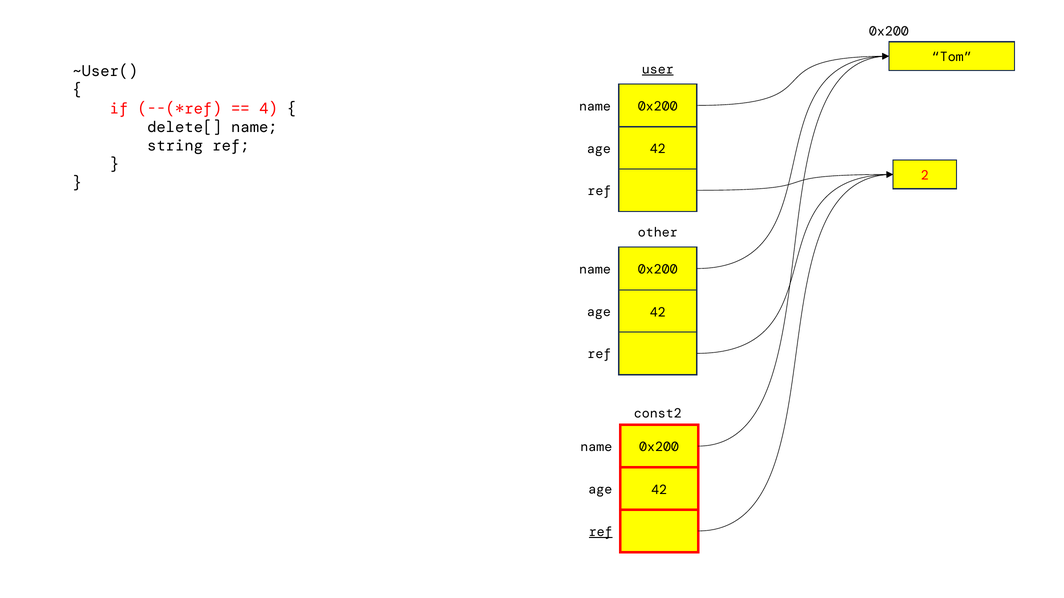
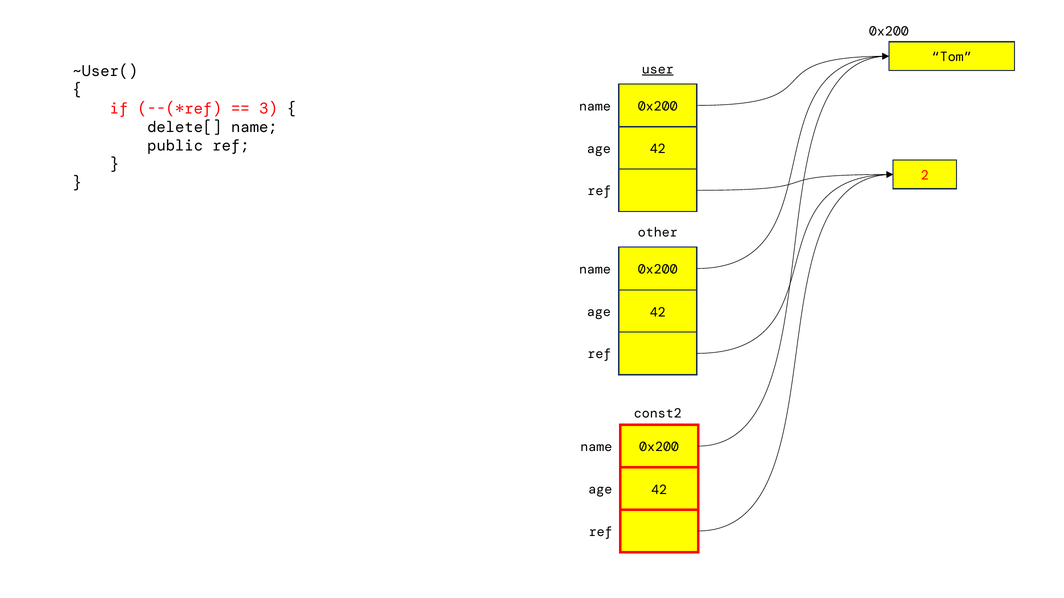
4: 4 -> 3 (268, 108)
string: string -> public (175, 146)
ref underline: present -> none (601, 532)
